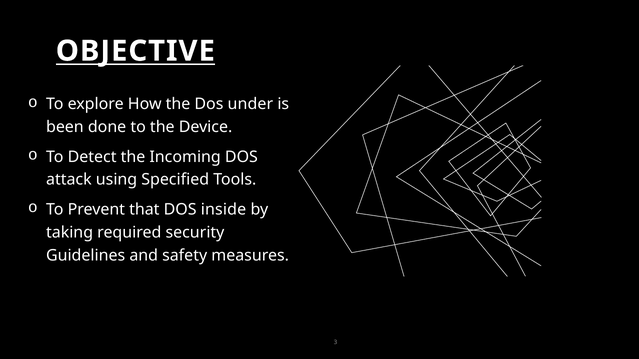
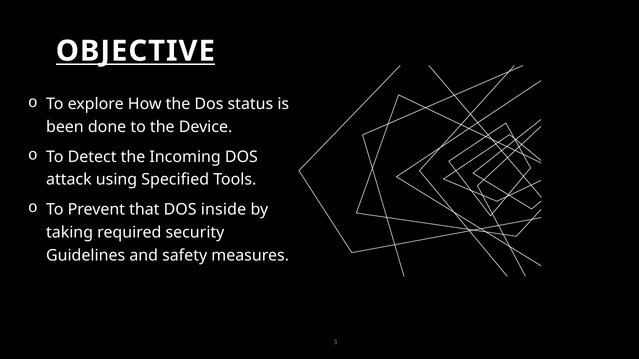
under: under -> status (250, 104)
